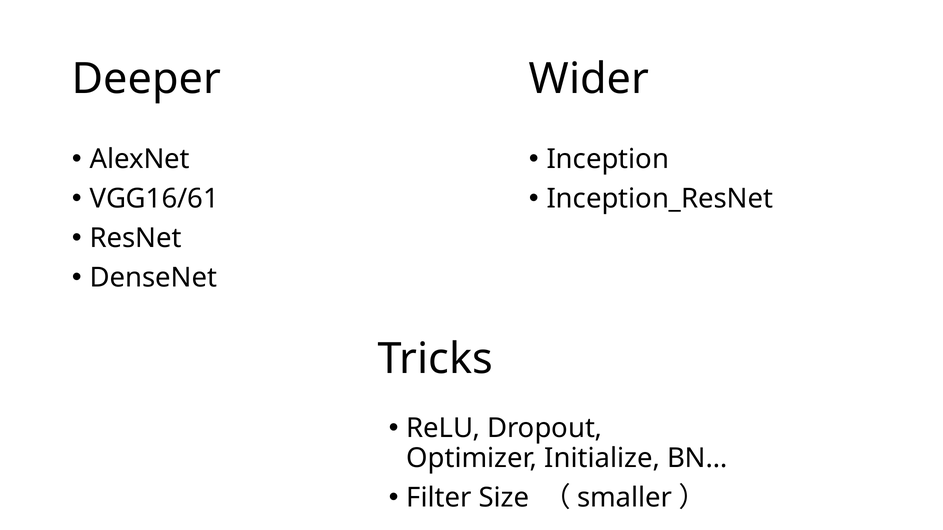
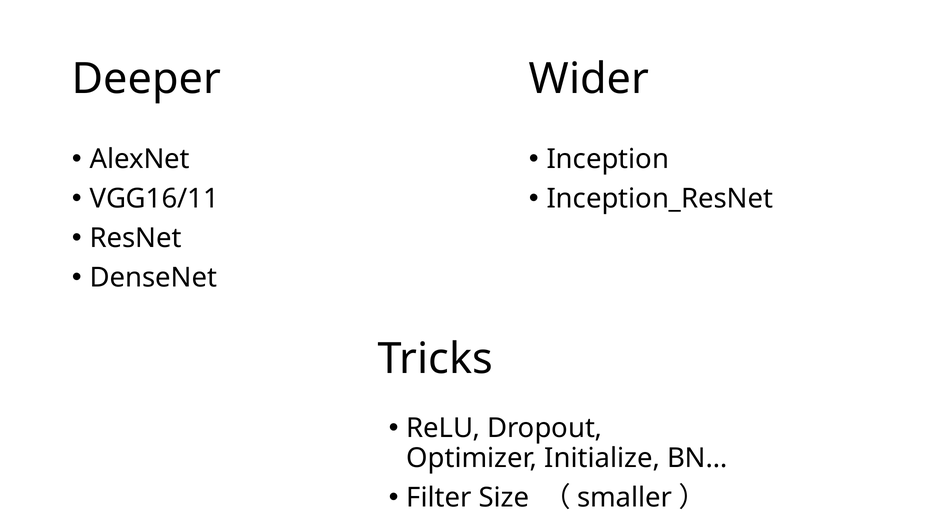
VGG16/61: VGG16/61 -> VGG16/11 (154, 199)
